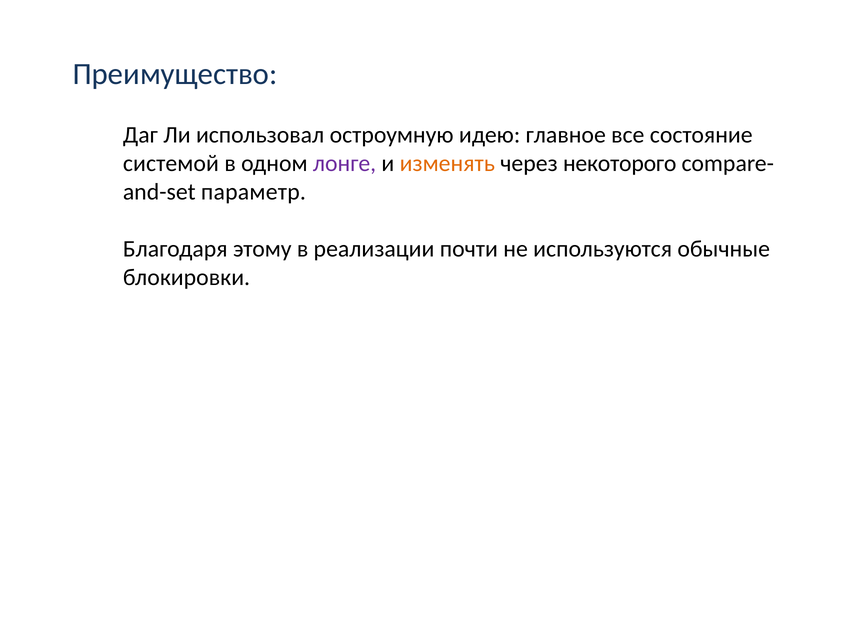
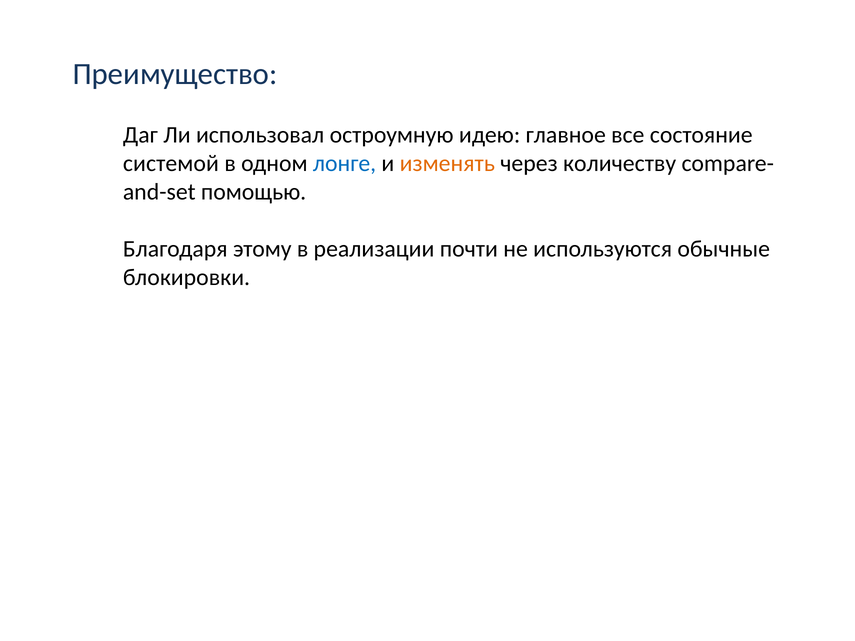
лонге colour: purple -> blue (345, 163)
некоторого: некоторого -> количеству (620, 163)
параметр: параметр -> помощью (254, 192)
